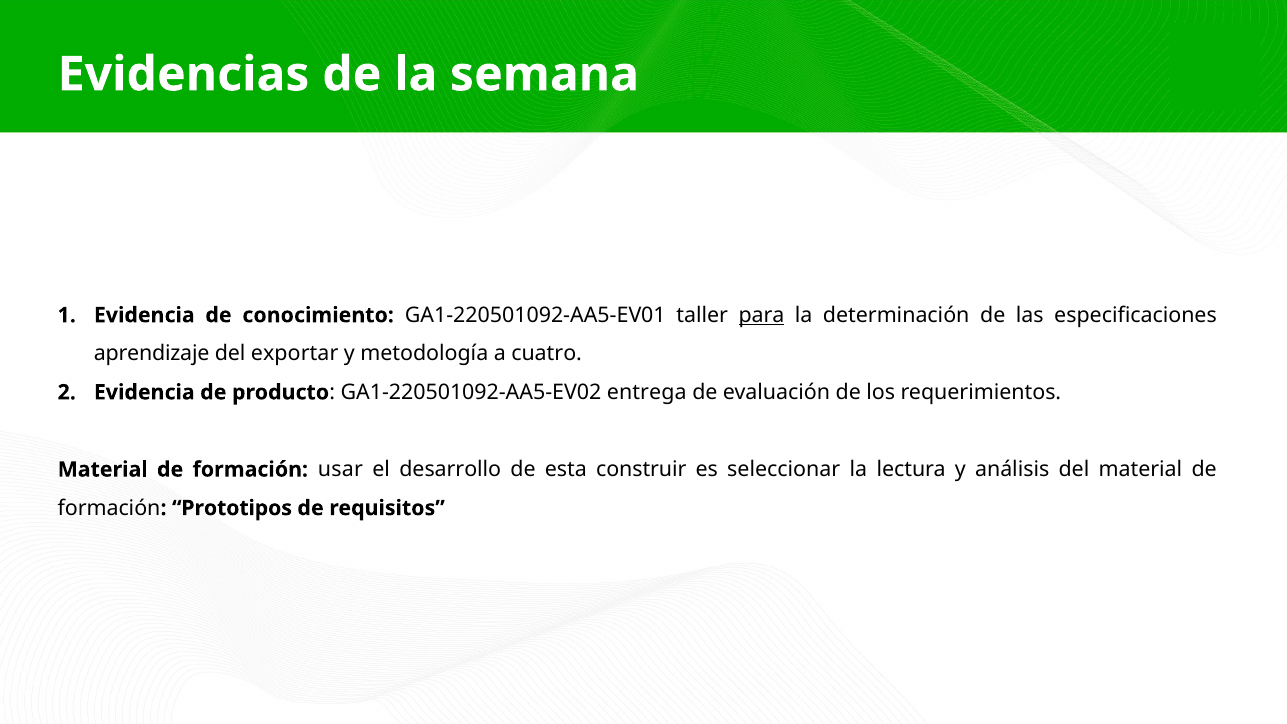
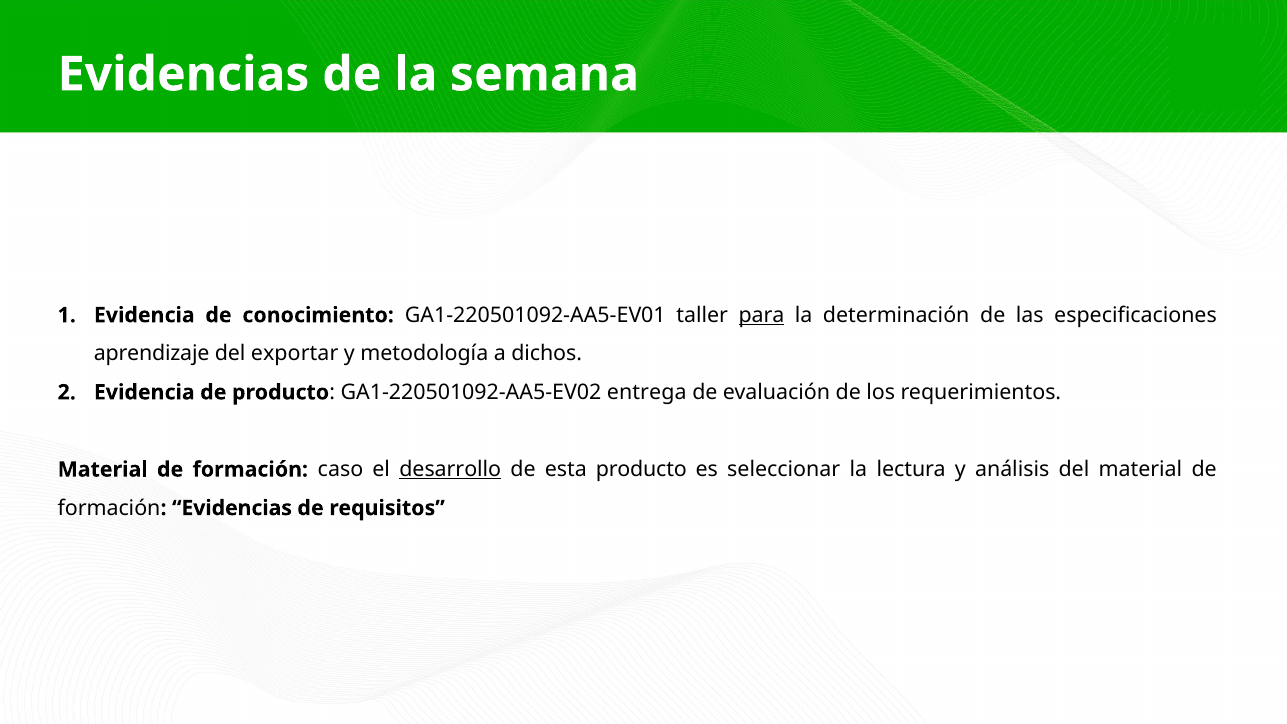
cuatro: cuatro -> dichos (547, 354)
usar: usar -> caso (340, 469)
desarrollo underline: none -> present (450, 469)
esta construir: construir -> producto (641, 469)
formación Prototipos: Prototipos -> Evidencias (232, 508)
